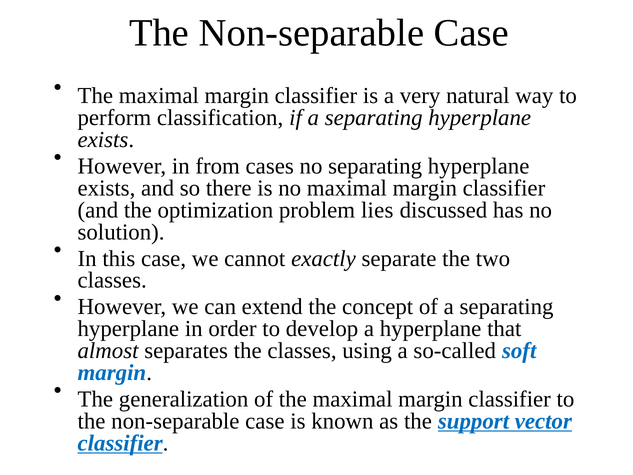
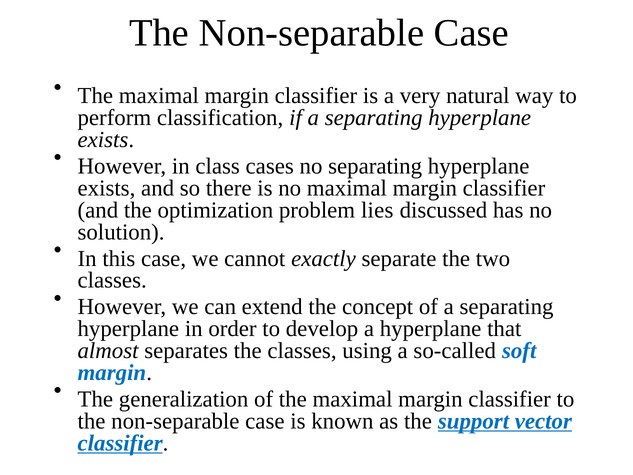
from: from -> class (218, 166)
